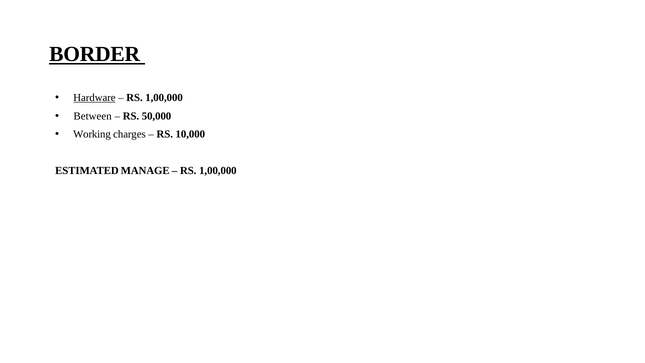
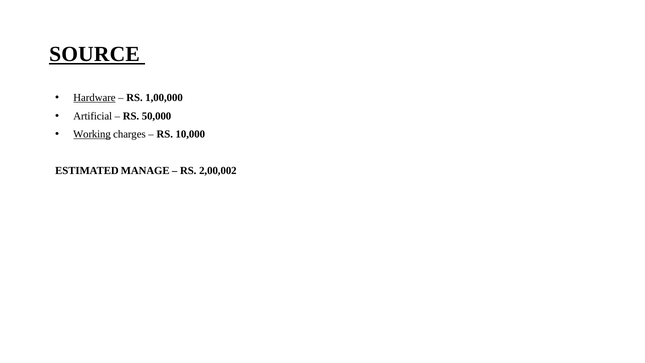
BORDER: BORDER -> SOURCE (94, 54)
Between: Between -> Artificial (93, 116)
Working underline: none -> present (92, 134)
1,00,000: 1,00,000 -> 2,00,002 (218, 171)
